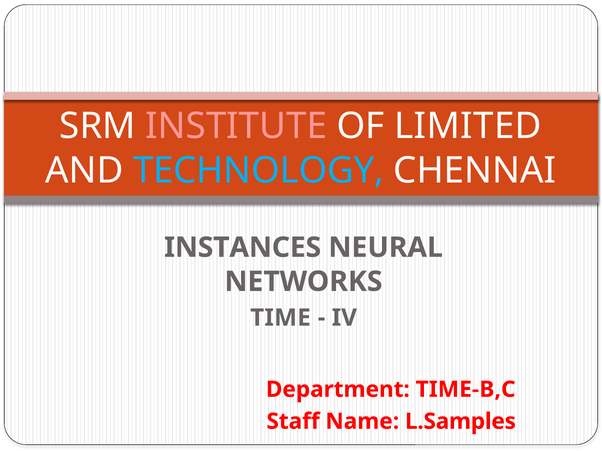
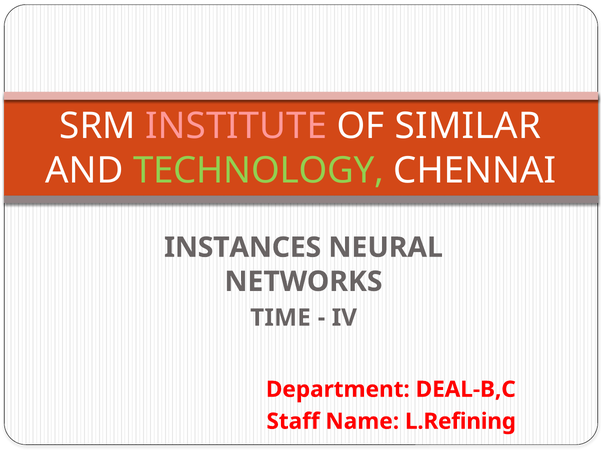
LIMITED: LIMITED -> SIMILAR (468, 126)
TECHNOLOGY colour: light blue -> light green (259, 171)
TIME-B,C: TIME-B,C -> DEAL-B,C (466, 390)
L.Samples: L.Samples -> L.Refining (460, 422)
